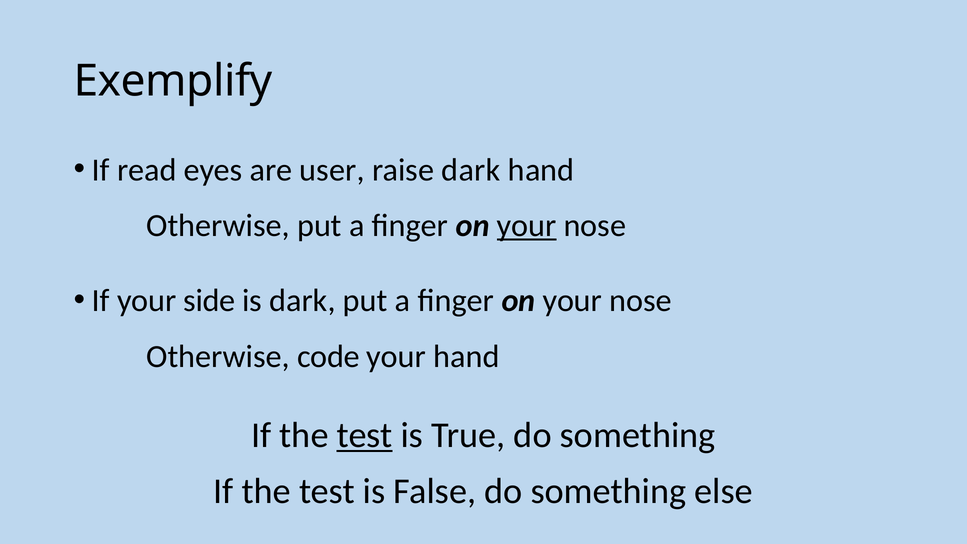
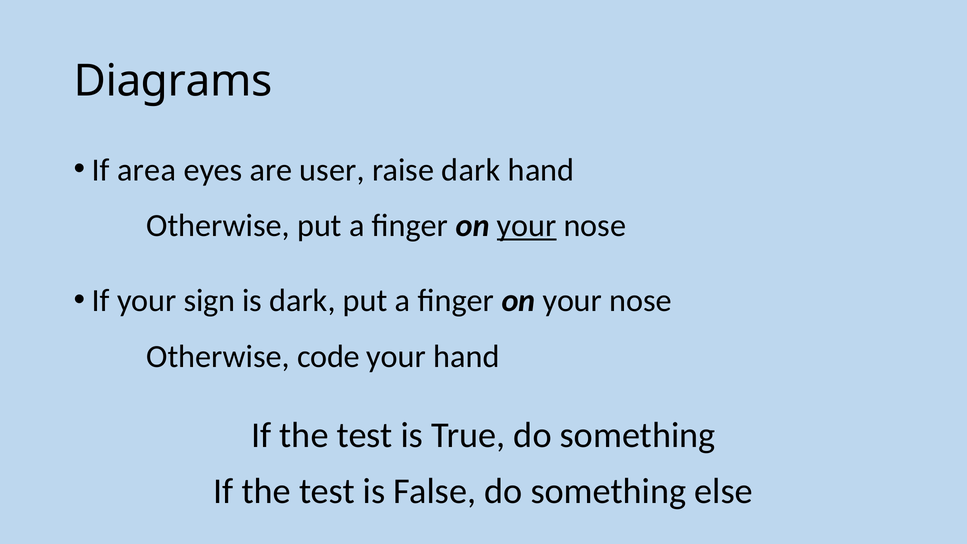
Exemplify: Exemplify -> Diagrams (173, 81)
read: read -> area (147, 170)
side: side -> sign (209, 301)
test underline: present -> none (365, 435)
